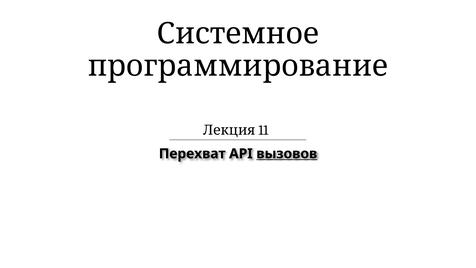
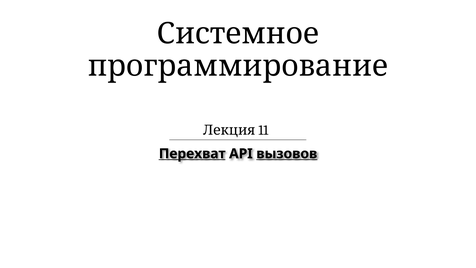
Перехват underline: none -> present (192, 154)
